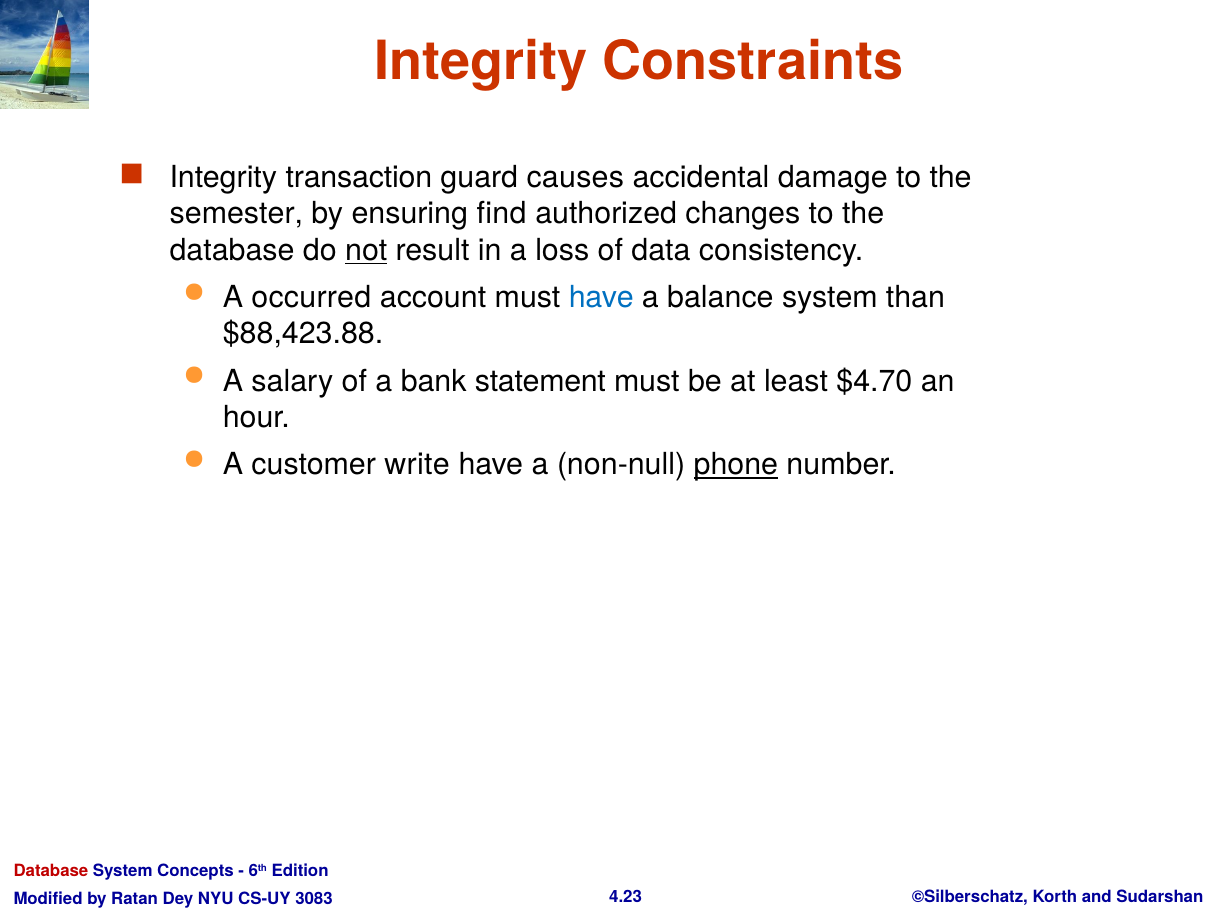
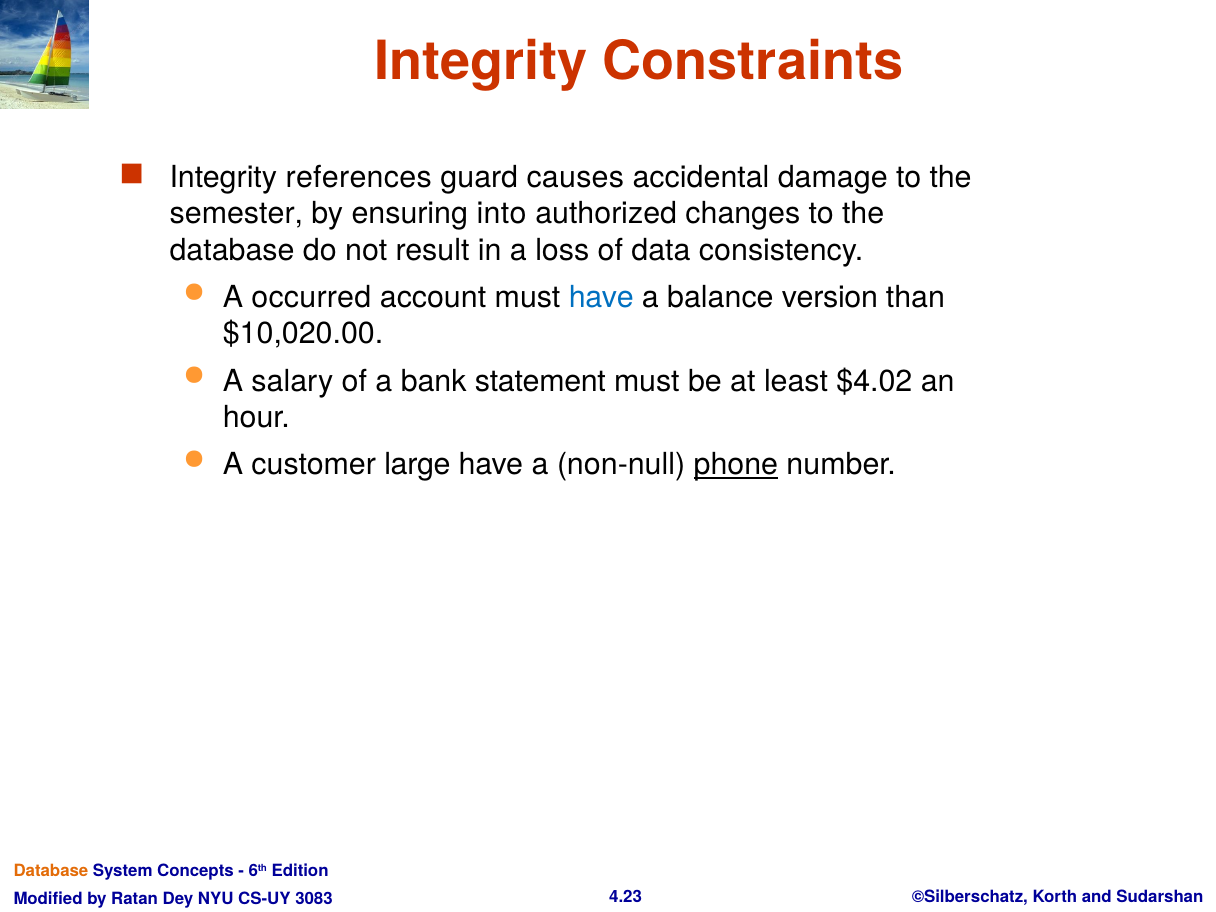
transaction: transaction -> references (359, 177)
find: find -> into (502, 214)
not underline: present -> none (366, 250)
balance system: system -> version (830, 297)
$88,423.88: $88,423.88 -> $10,020.00 (303, 334)
$4.70: $4.70 -> $4.02 (874, 381)
write: write -> large (417, 465)
Database colour: red -> orange (51, 871)
